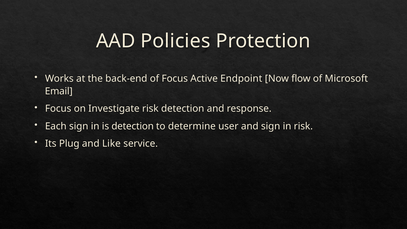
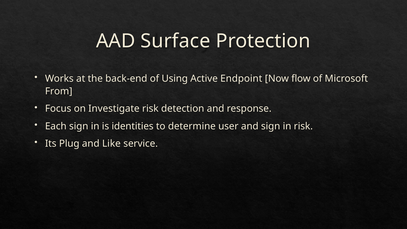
Policies: Policies -> Surface (176, 41)
of Focus: Focus -> Using (175, 79)
Email: Email -> From (59, 91)
is detection: detection -> identities (133, 126)
